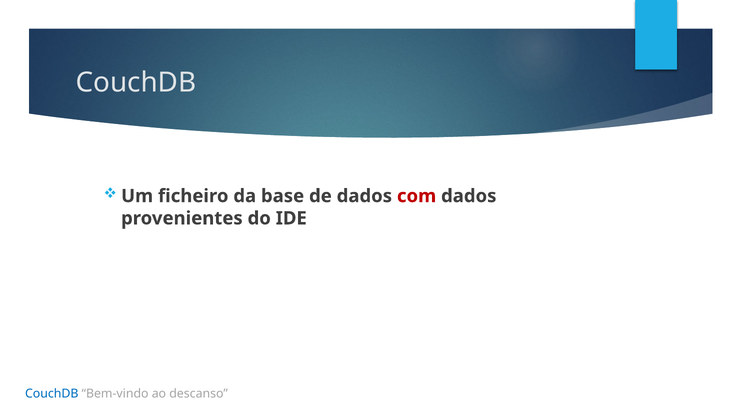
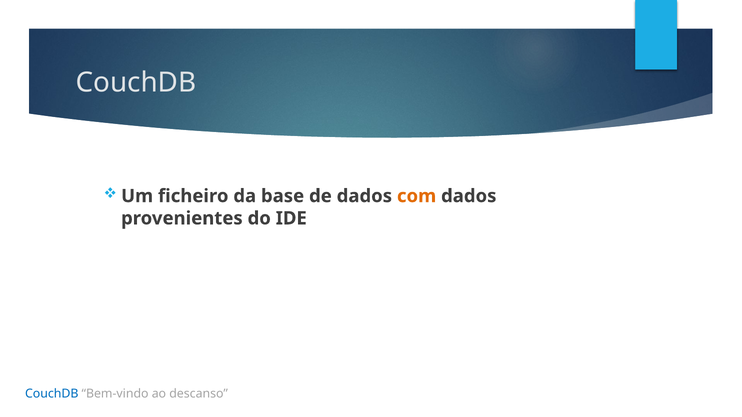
com colour: red -> orange (417, 196)
